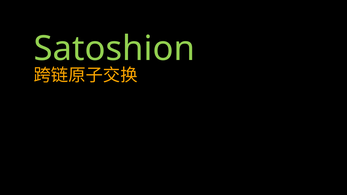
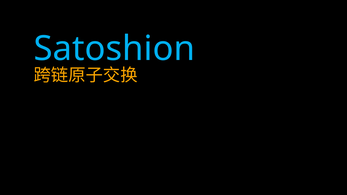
Satoshion colour: light green -> light blue (114, 49)
